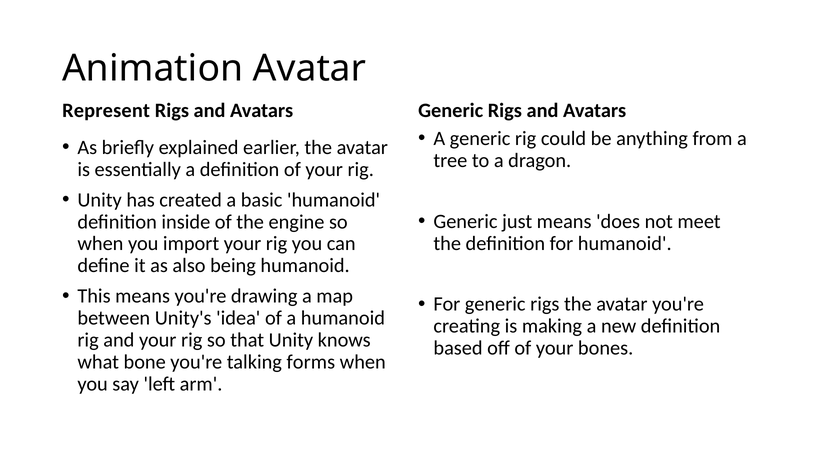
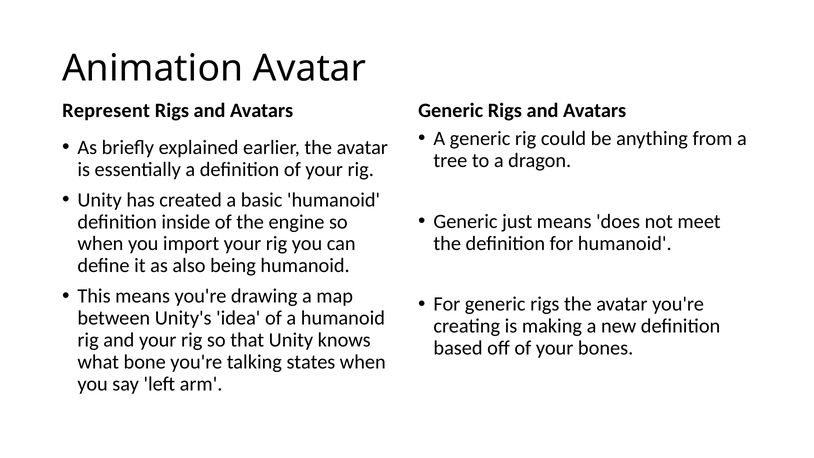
forms: forms -> states (311, 362)
